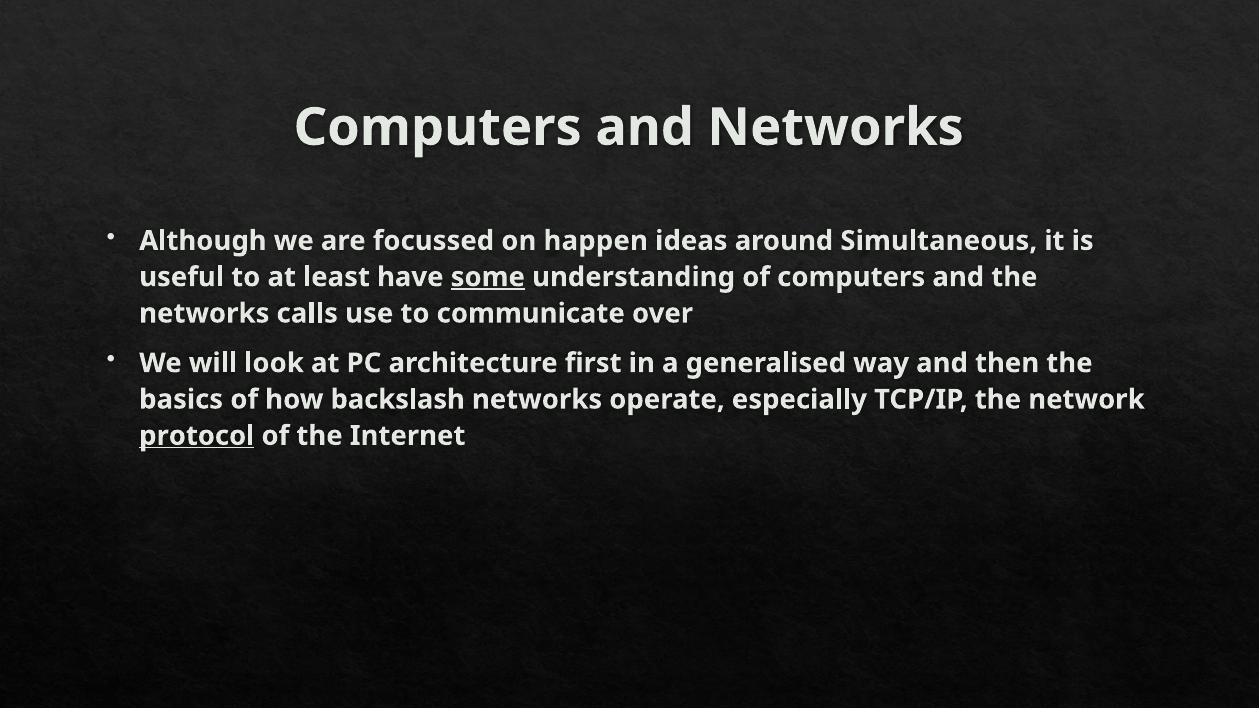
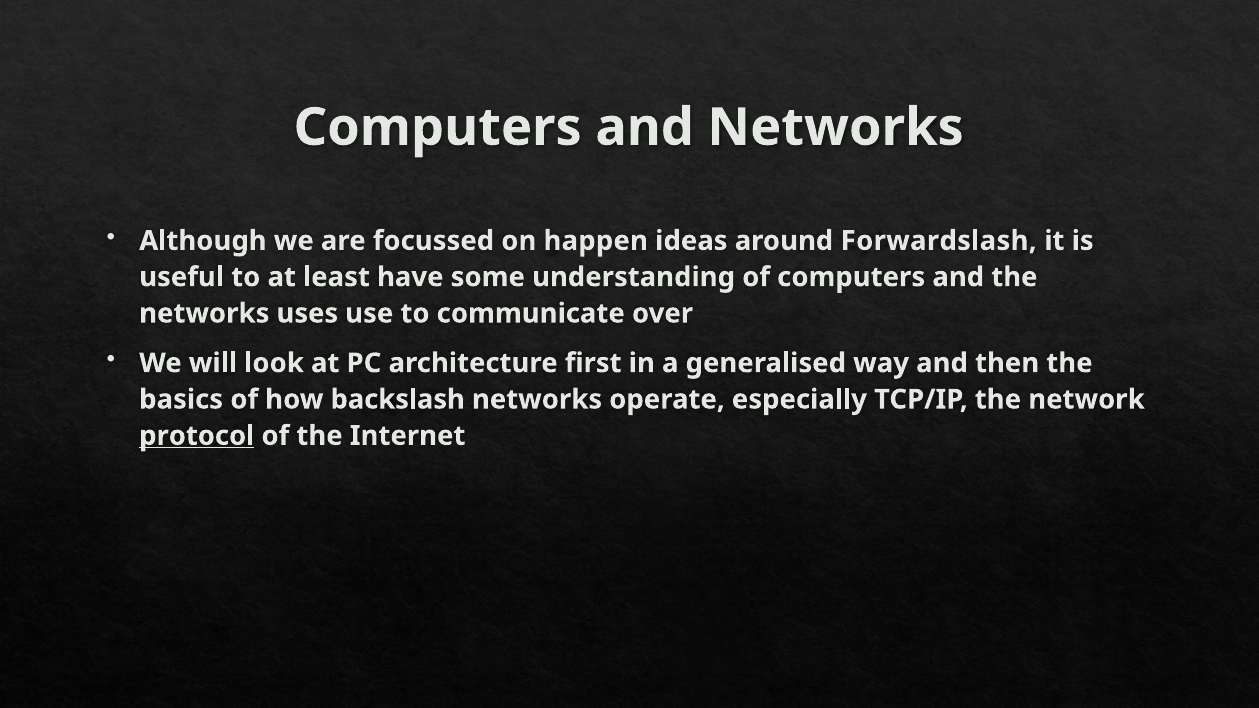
Simultaneous: Simultaneous -> Forwardslash (939, 241)
some underline: present -> none (488, 277)
calls: calls -> uses (307, 314)
